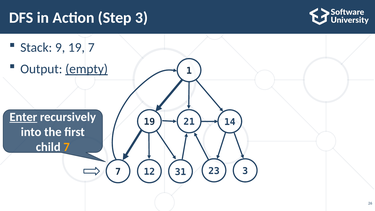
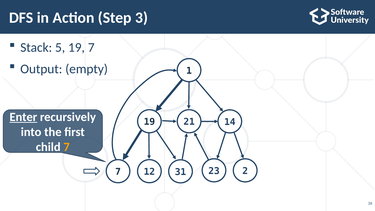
9: 9 -> 5 (60, 48)
empty underline: present -> none (87, 69)
23 3: 3 -> 2 (245, 171)
